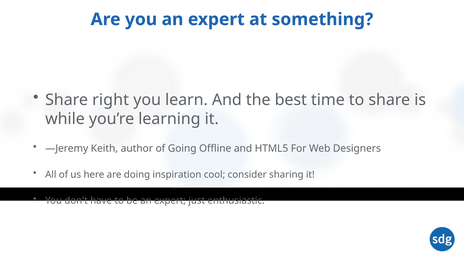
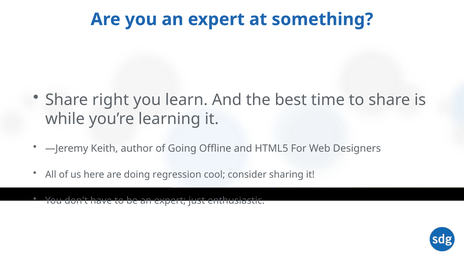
inspiration: inspiration -> regression (177, 175)
